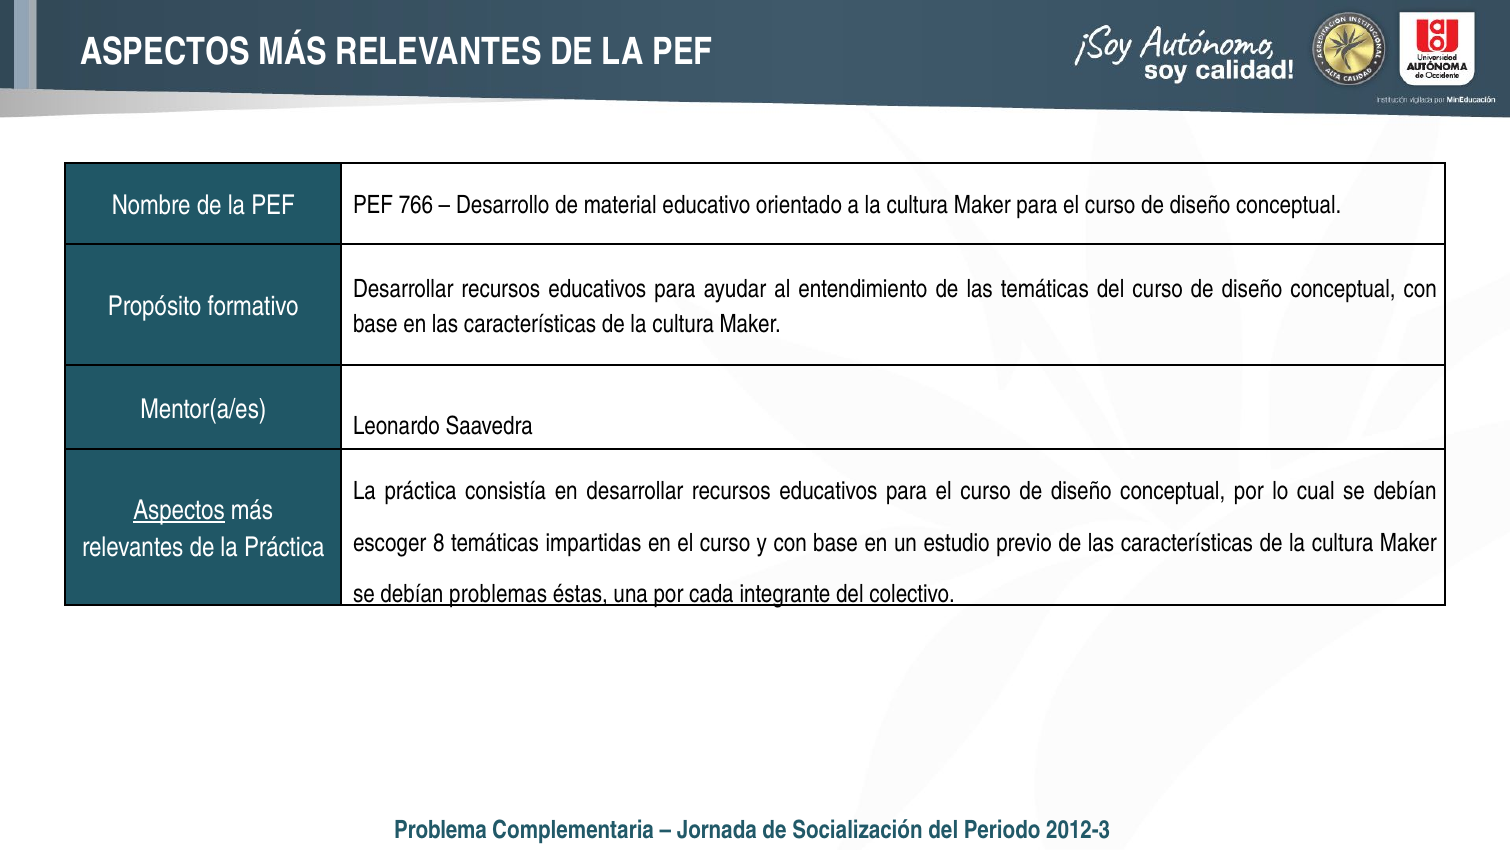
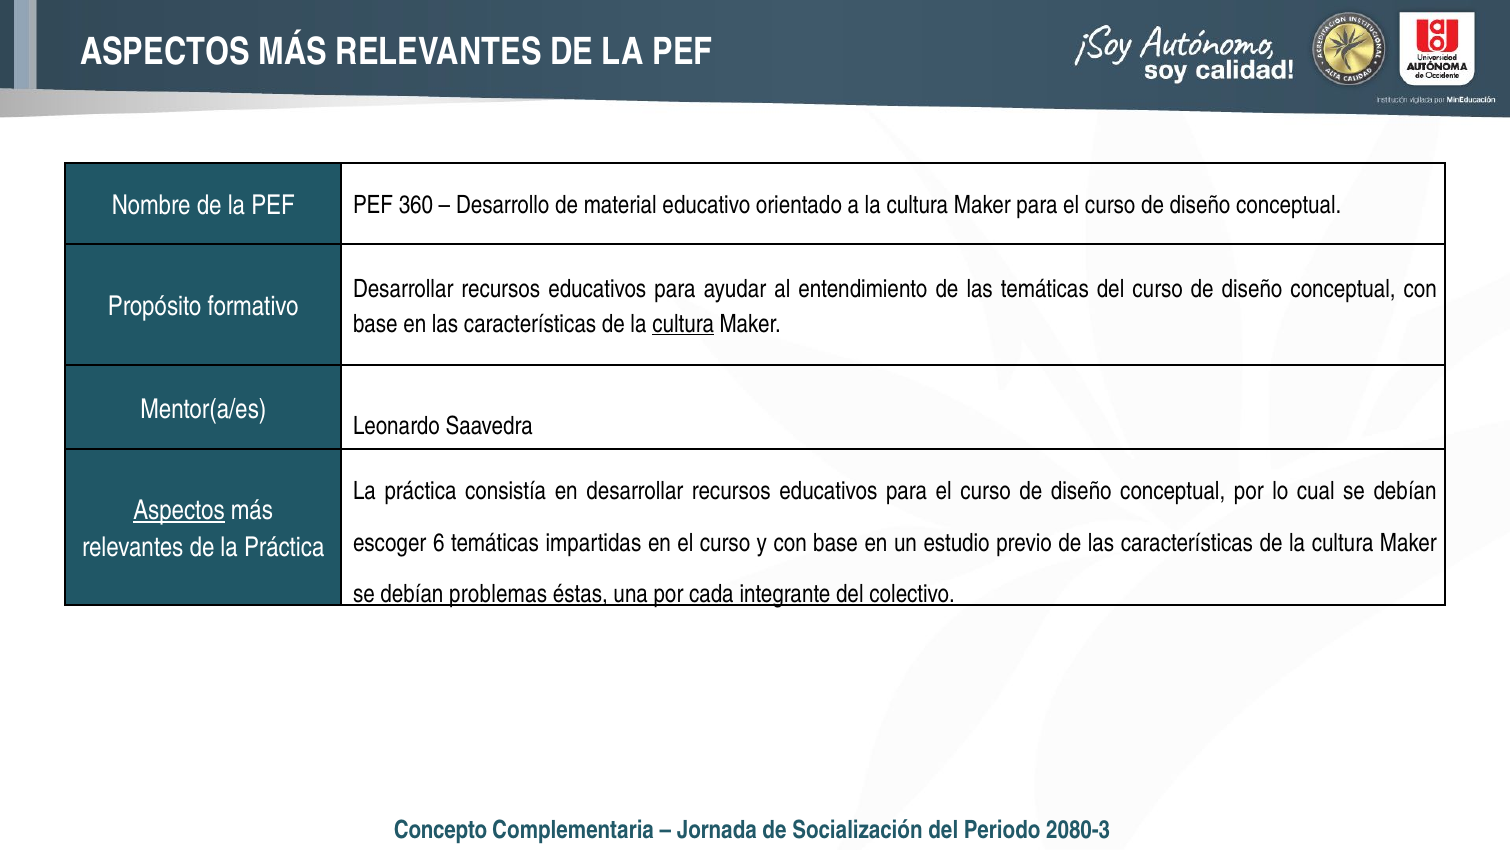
766: 766 -> 360 (416, 205)
cultura underline: none -> present (683, 324)
8: 8 -> 6 (439, 542)
Problema: Problema -> Concepto (441, 829)
2012-3: 2012-3 -> 2080-3 (1078, 829)
